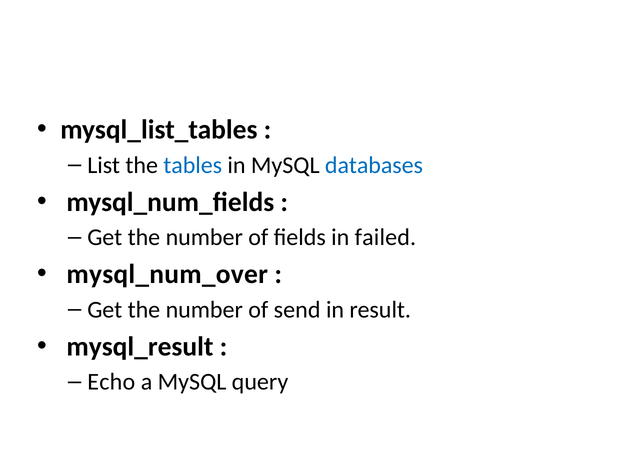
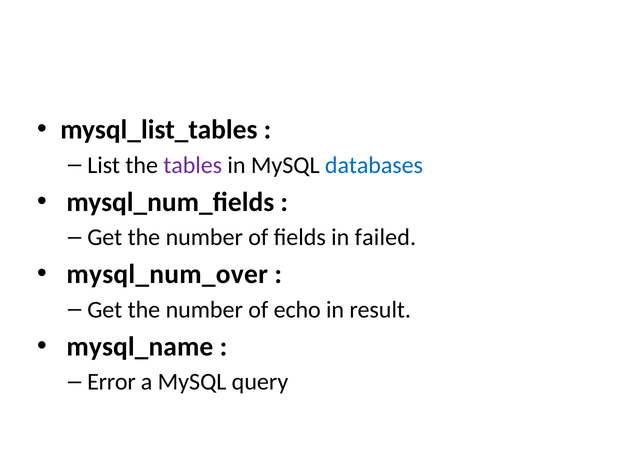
tables colour: blue -> purple (193, 165)
send: send -> echo (297, 309)
mysql_result: mysql_result -> mysql_name (140, 346)
Echo: Echo -> Error (111, 382)
